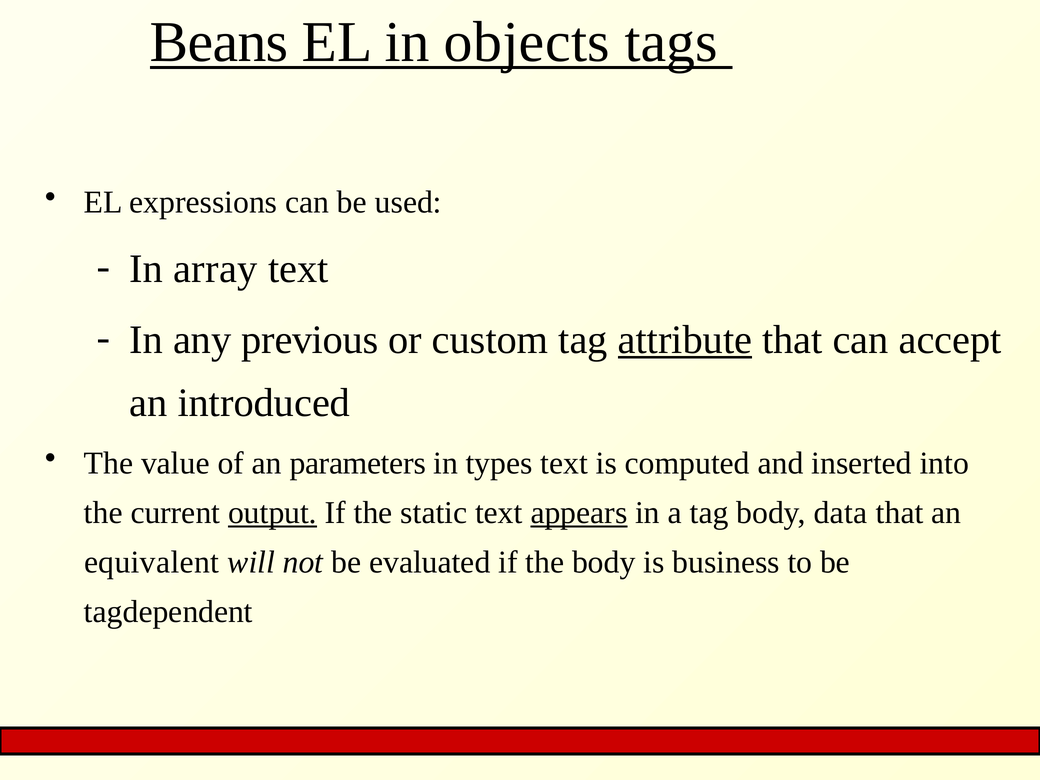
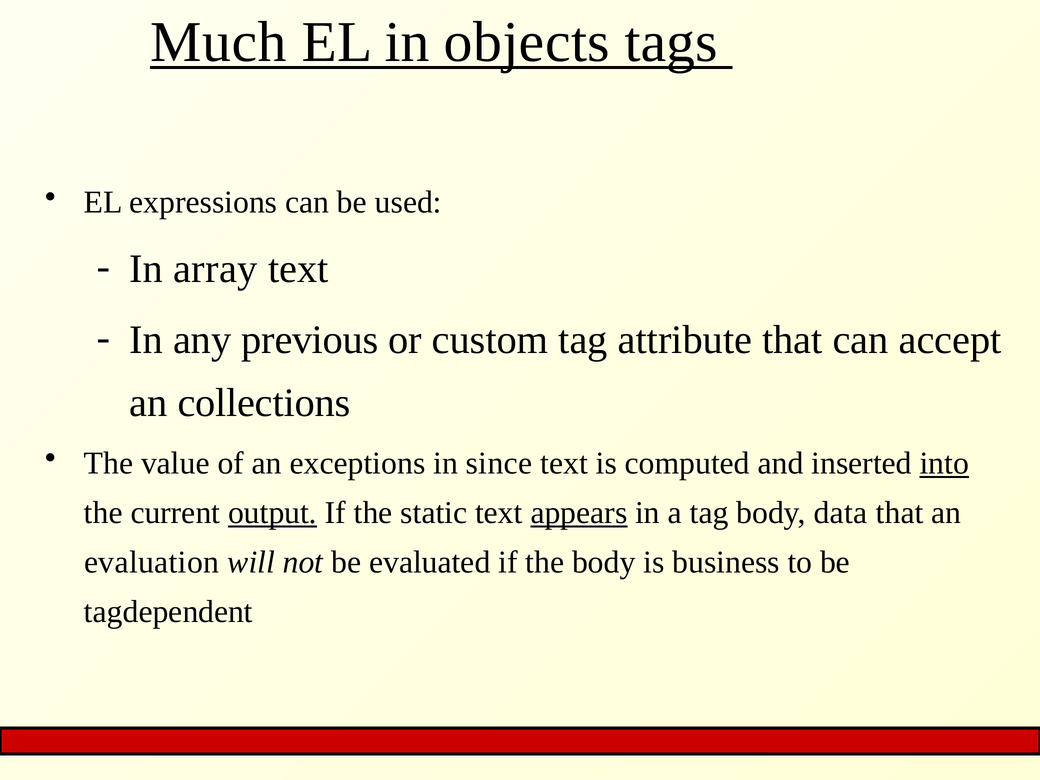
Beans: Beans -> Much (218, 42)
attribute underline: present -> none (685, 340)
introduced: introduced -> collections (264, 403)
parameters: parameters -> exceptions (358, 463)
types: types -> since (499, 463)
into underline: none -> present (944, 463)
equivalent: equivalent -> evaluation (152, 562)
